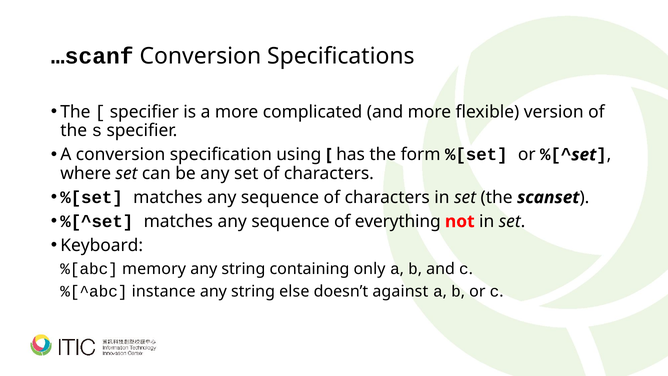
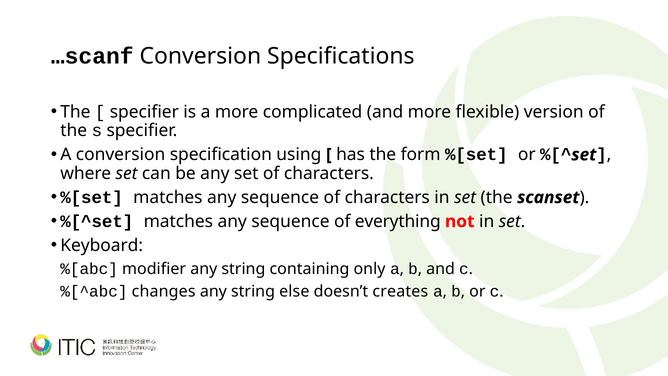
memory: memory -> modifier (154, 269)
instance: instance -> changes (164, 291)
against: against -> creates (400, 291)
